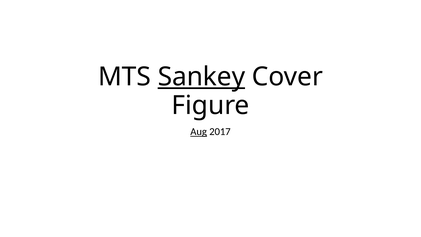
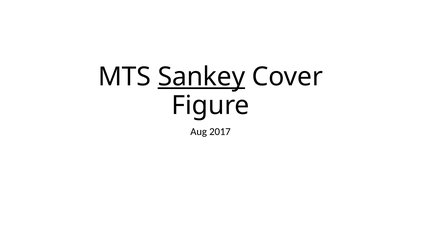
Aug underline: present -> none (199, 132)
